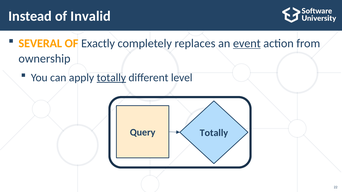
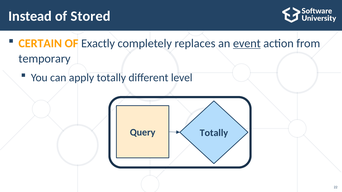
Invalid: Invalid -> Stored (91, 16)
SEVERAL: SEVERAL -> CERTAIN (40, 43)
ownership: ownership -> temporary (44, 59)
totally underline: present -> none (111, 78)
